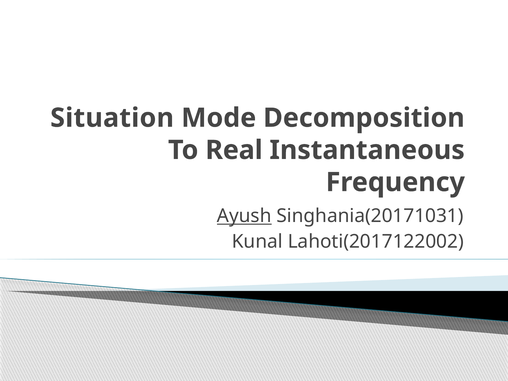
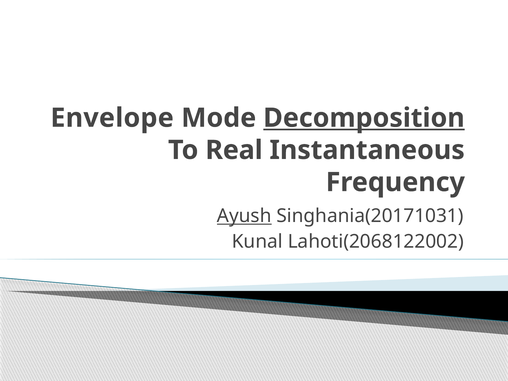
Situation: Situation -> Envelope (112, 118)
Decomposition underline: none -> present (364, 118)
Lahoti(2017122002: Lahoti(2017122002 -> Lahoti(2068122002 (376, 242)
